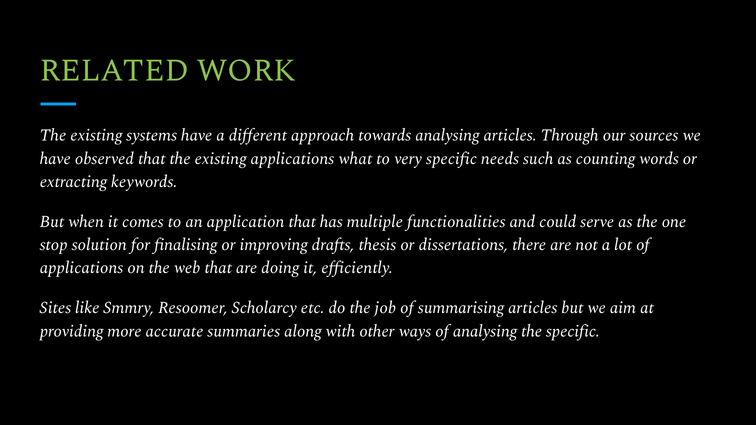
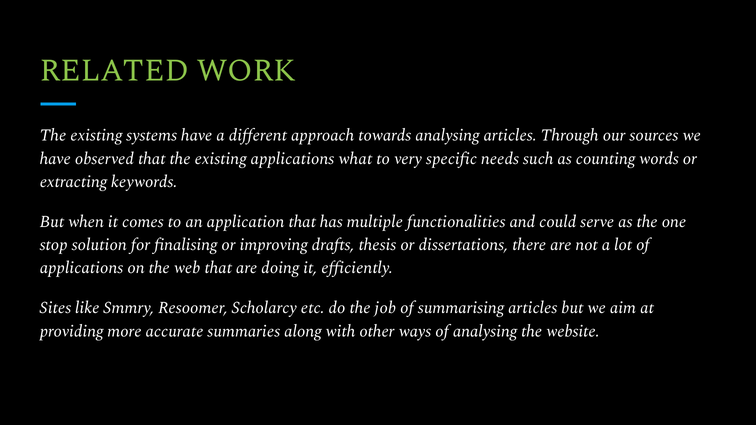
the specific: specific -> website (573, 331)
